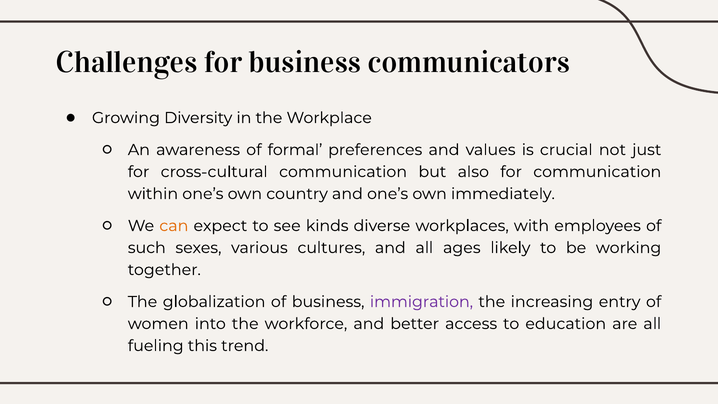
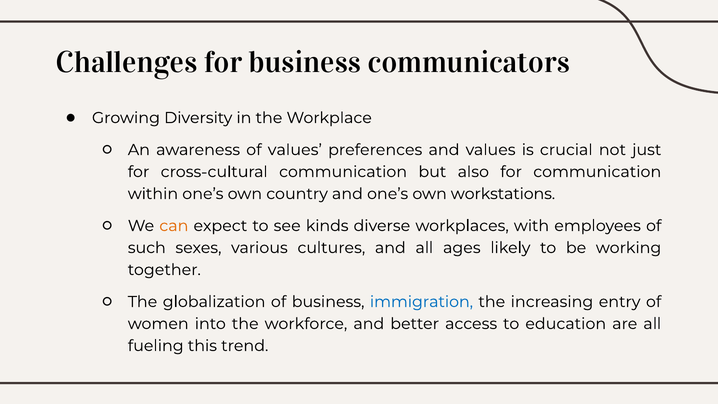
of formal: formal -> values (295, 150)
immediately: immediately -> workstations (503, 194)
immigration colour: purple -> blue (421, 302)
